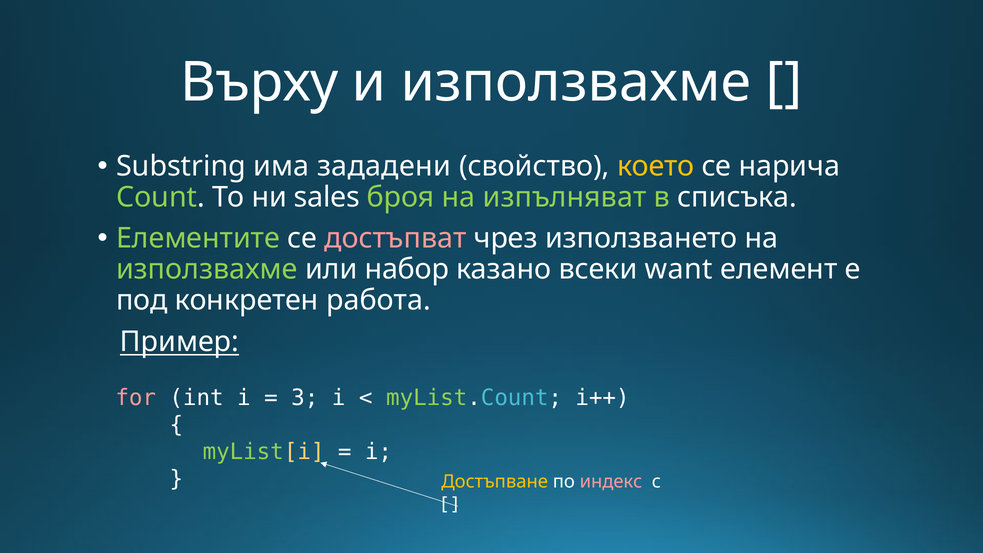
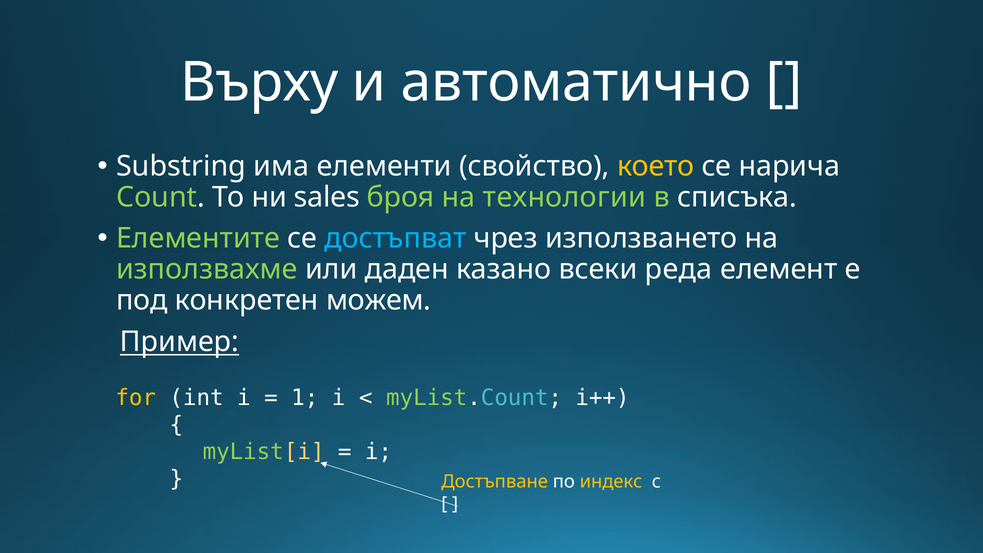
и използвахме: използвахме -> автоматично (576, 83)
зададени: зададени -> елементи (384, 166)
изпълняват: изпълняват -> технологии (564, 197)
достъпват colour: pink -> light blue (395, 238)
набор: набор -> даден (407, 269)
want: want -> реда (679, 269)
работа: работа -> можем (379, 300)
for colour: pink -> yellow (136, 398)
3: 3 -> 1 (305, 398)
индекс colour: pink -> yellow (611, 482)
